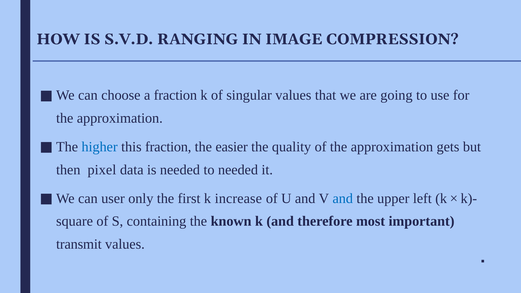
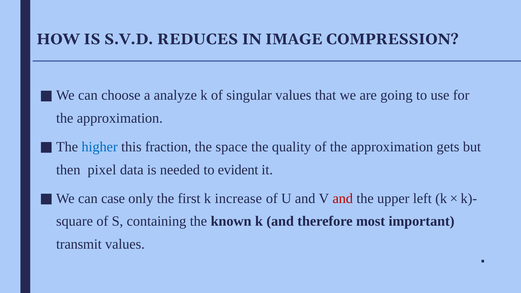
RANGING: RANGING -> REDUCES (198, 39)
a fraction: fraction -> analyze (175, 95)
easier: easier -> space (231, 147)
to needed: needed -> evident (238, 170)
user: user -> case (113, 198)
and colour: blue -> red (343, 198)
